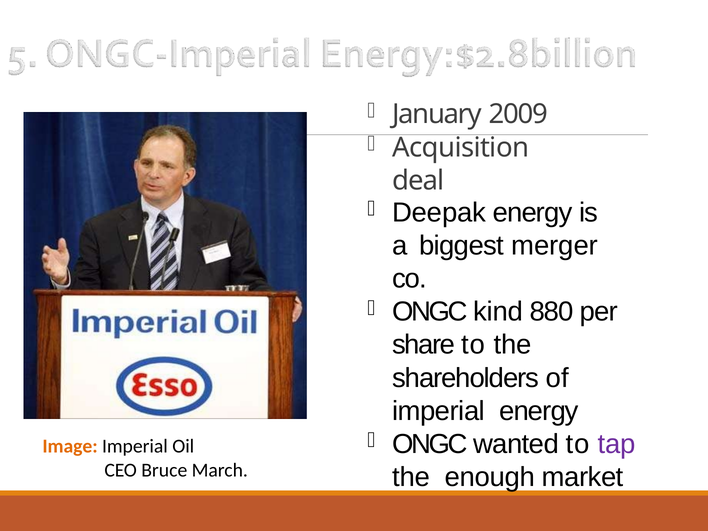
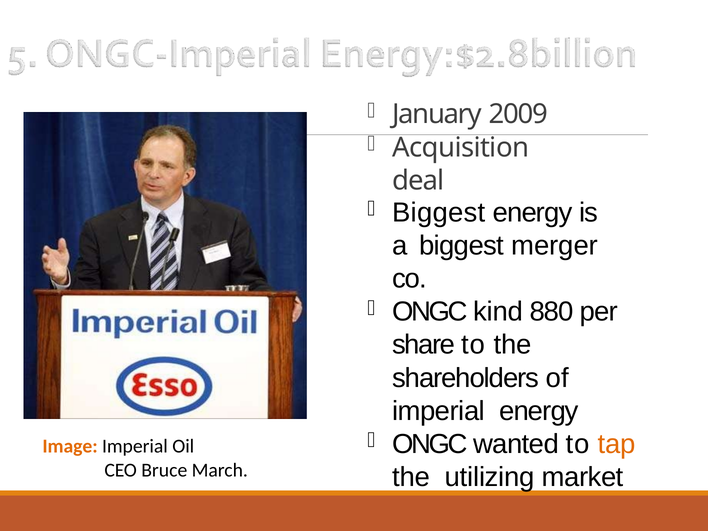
Deepak: Deepak -> Biggest (439, 213)
tap colour: purple -> orange (617, 444)
enough: enough -> utilizing (490, 477)
